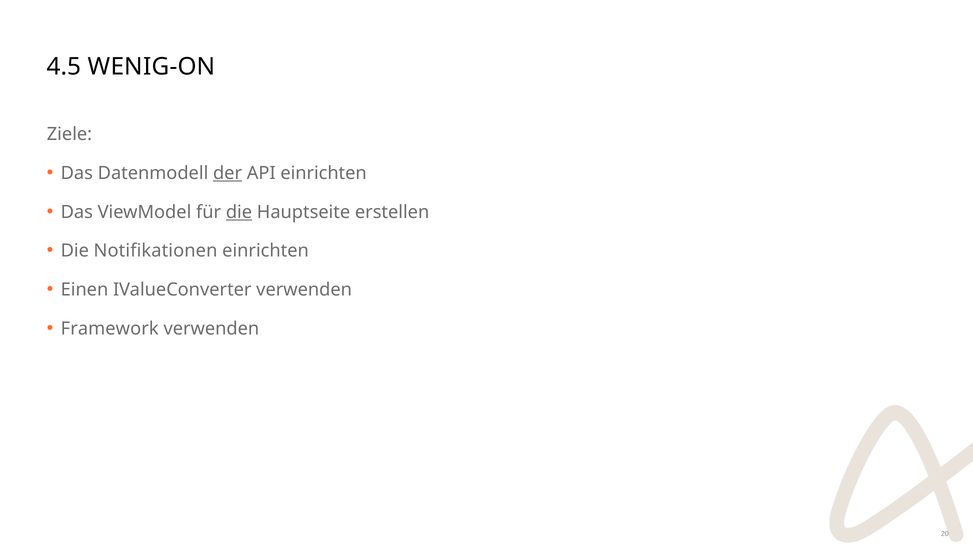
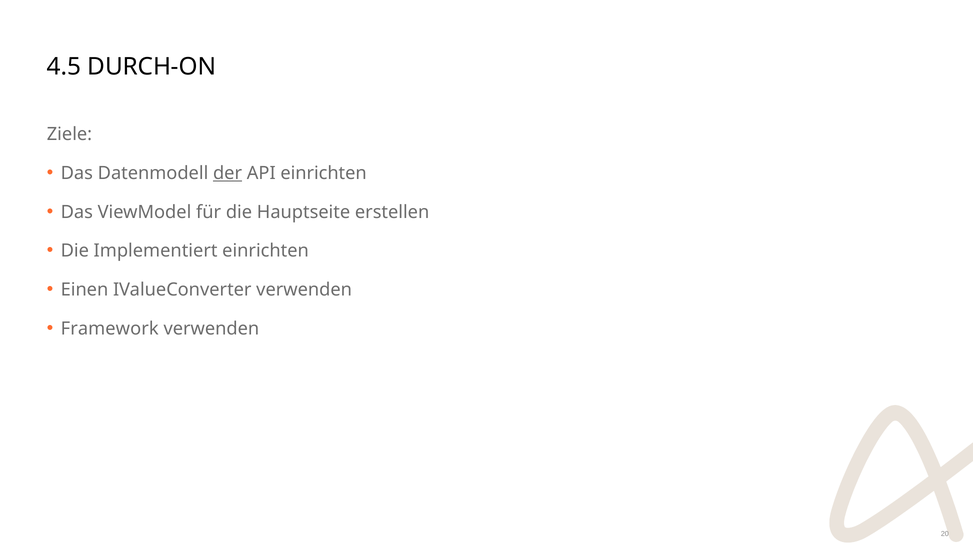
WENIG-ON: WENIG-ON -> DURCH-ON (152, 67)
die underline: present -> none (239, 212)
Notifikationen: Notifikationen -> Implementiert (156, 251)
